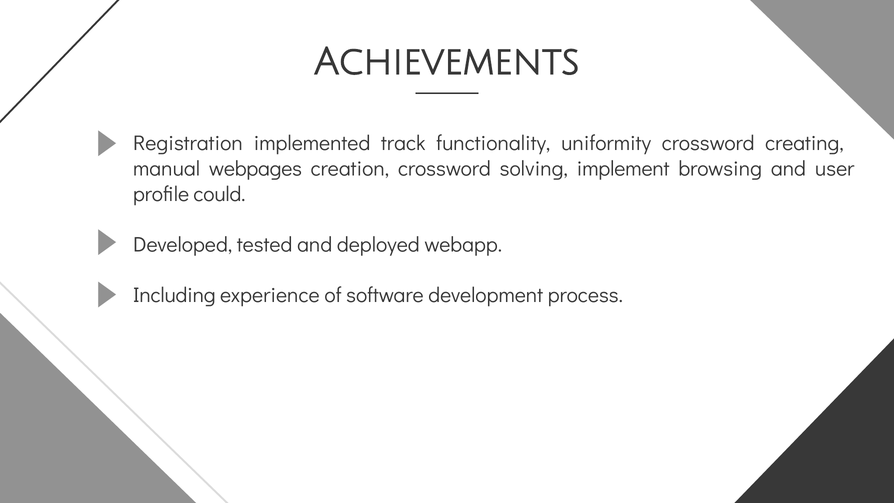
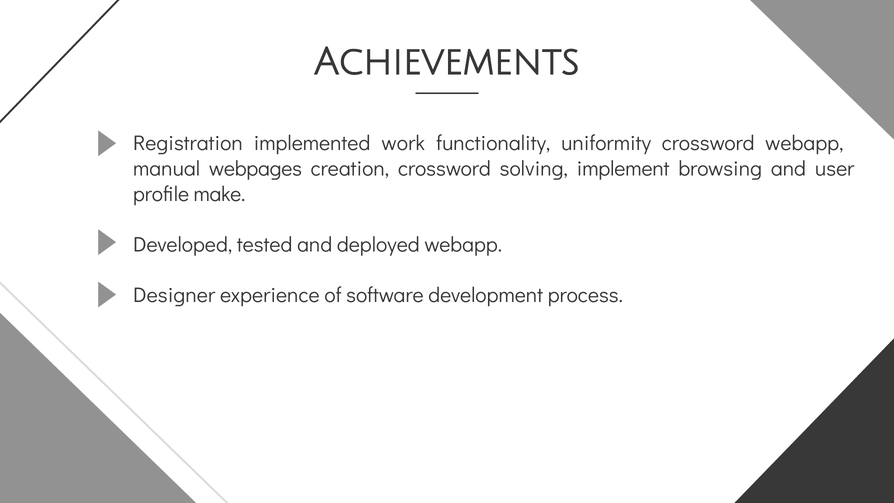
track: track -> work (403, 143)
crossword creating: creating -> webapp (804, 143)
could: could -> make (219, 194)
Including: Including -> Designer (174, 295)
